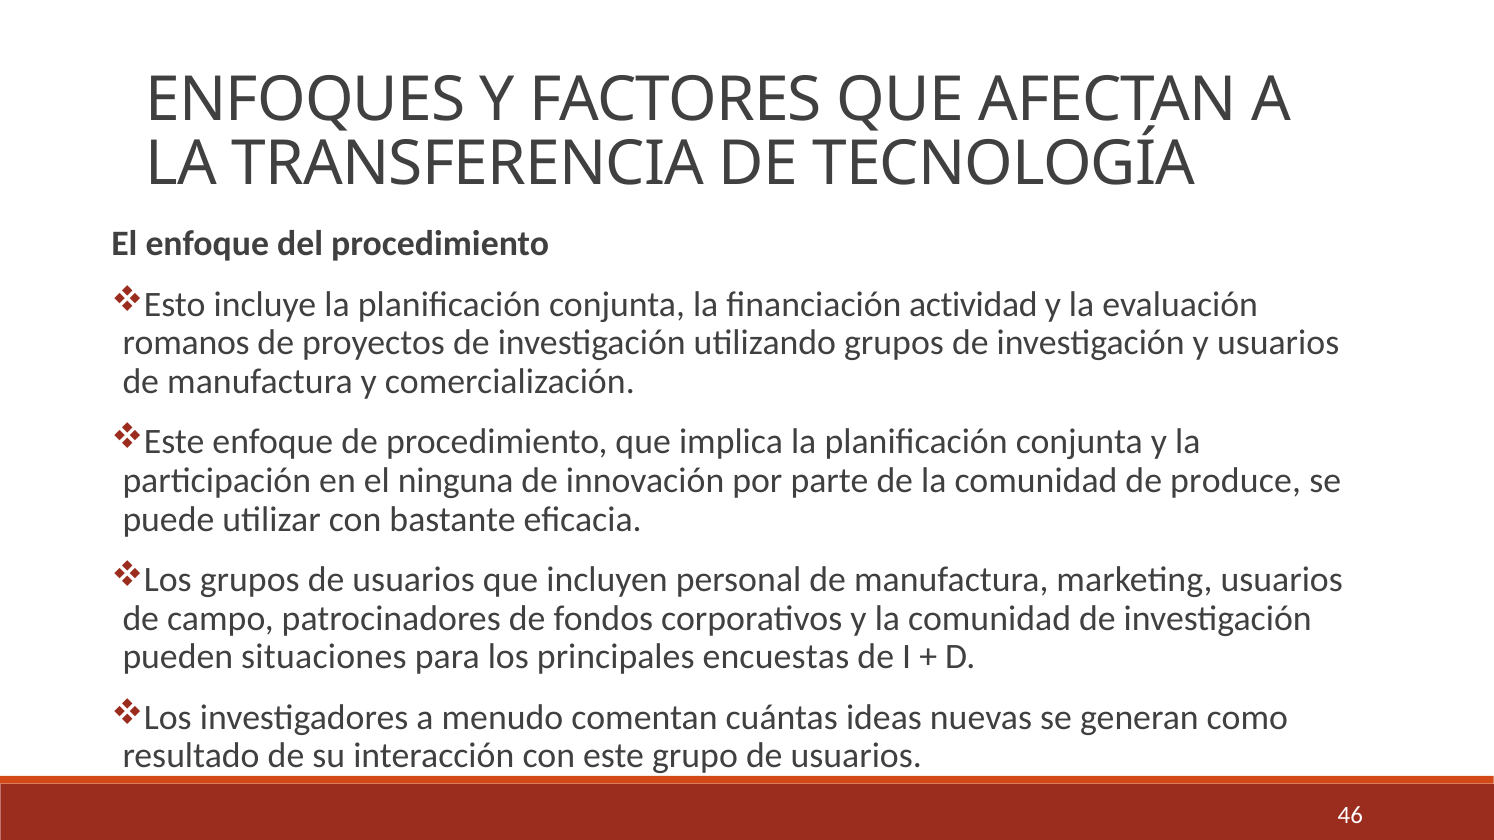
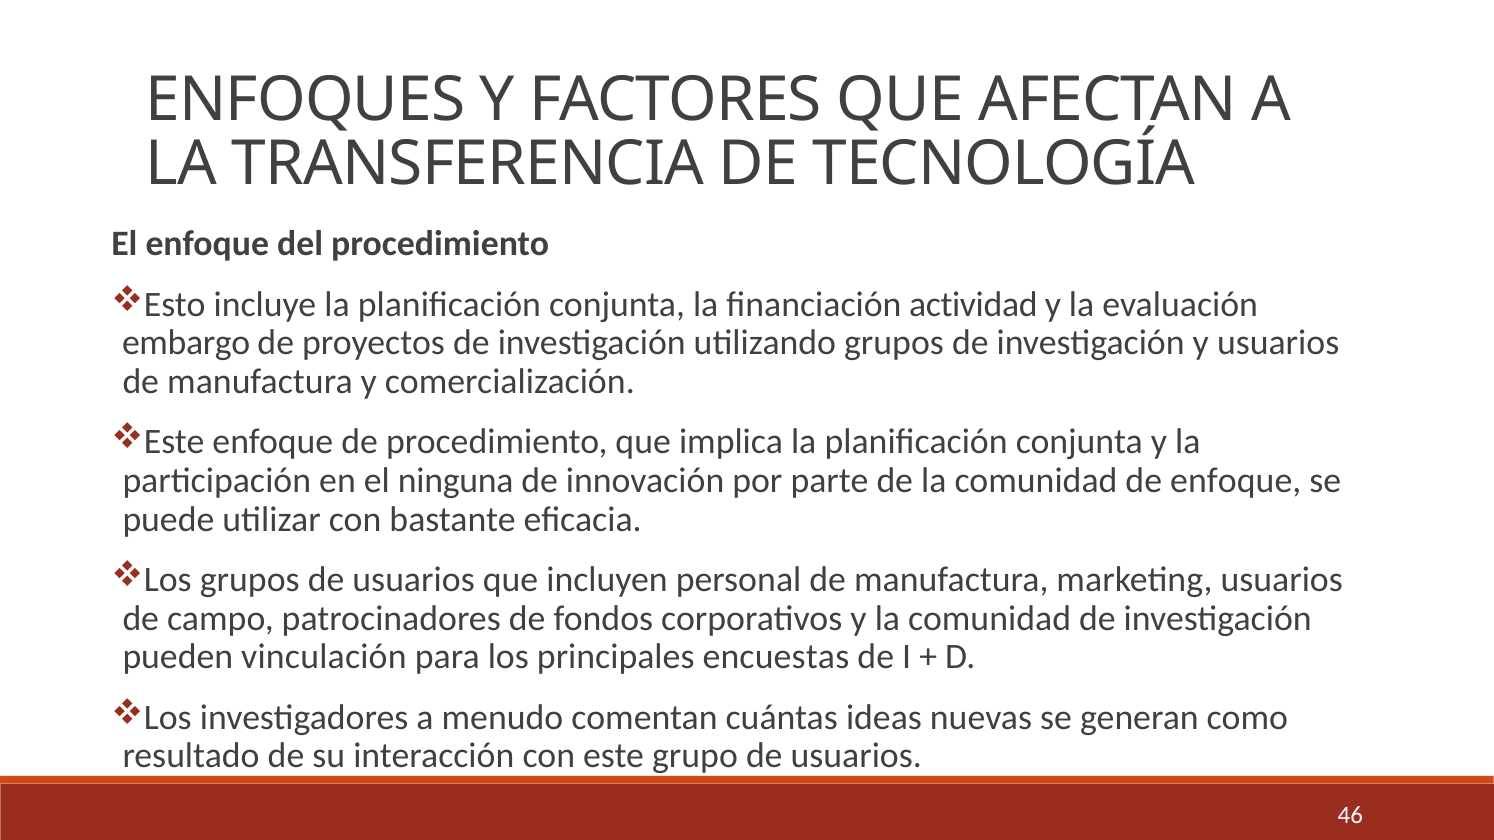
romanos: romanos -> embargo (186, 343)
de produce: produce -> enfoque (1236, 481)
situaciones: situaciones -> vinculación (324, 657)
